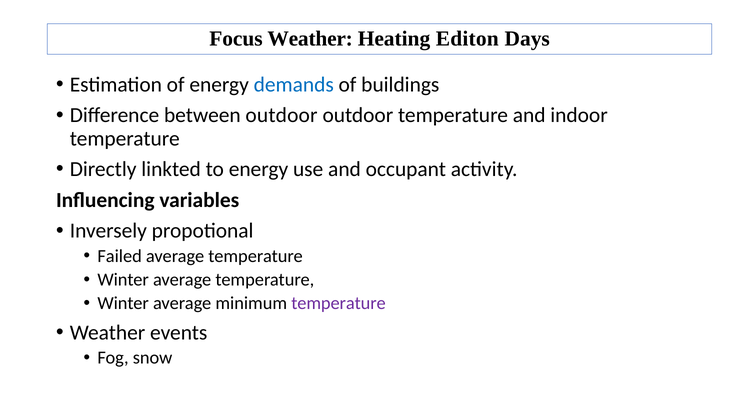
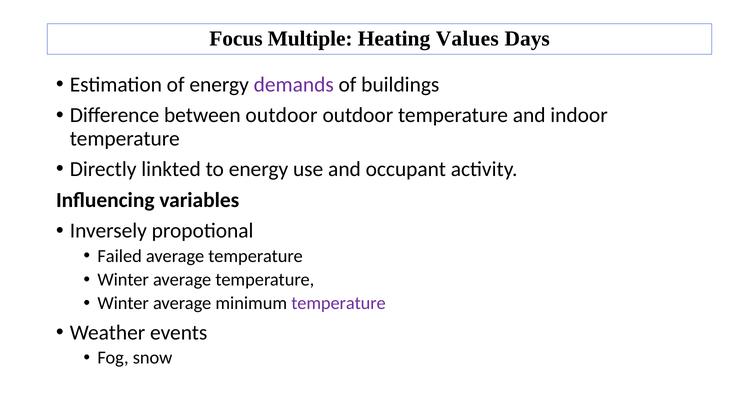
Focus Weather: Weather -> Multiple (310, 39)
Editon: Editon -> Values (467, 39)
demands colour: blue -> purple (294, 85)
